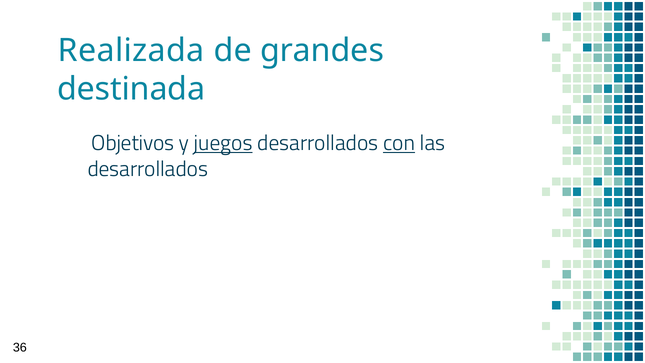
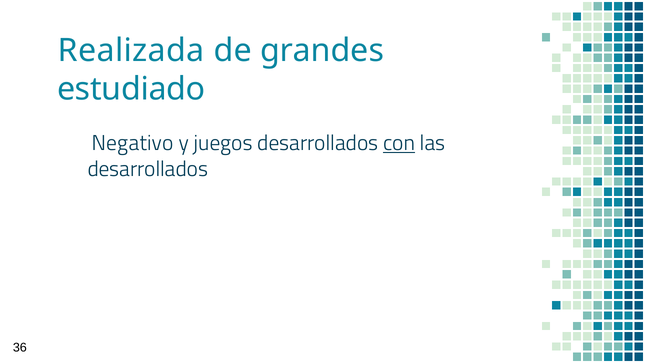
destinada: destinada -> estudiado (131, 89)
Objetivos: Objetivos -> Negativo (133, 143)
juegos underline: present -> none (223, 143)
